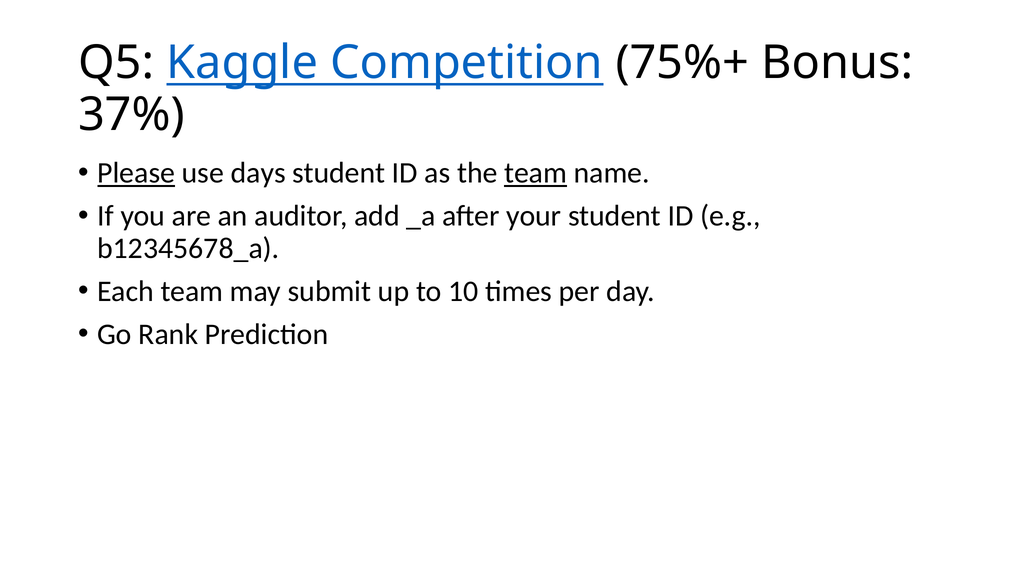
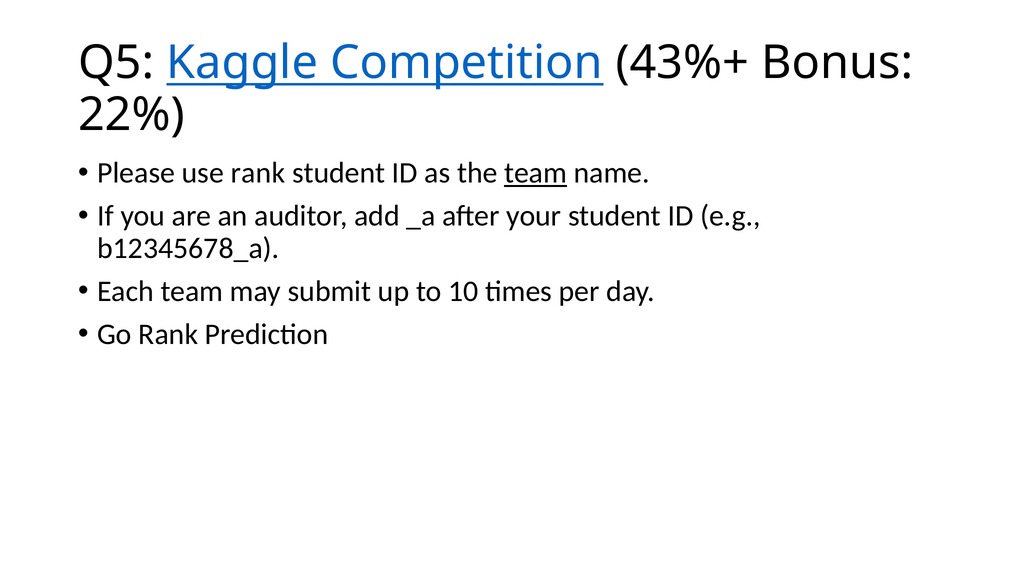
75%+: 75%+ -> 43%+ (682, 63)
37%: 37% -> 22% (131, 115)
Please underline: present -> none (136, 173)
use days: days -> rank (258, 173)
